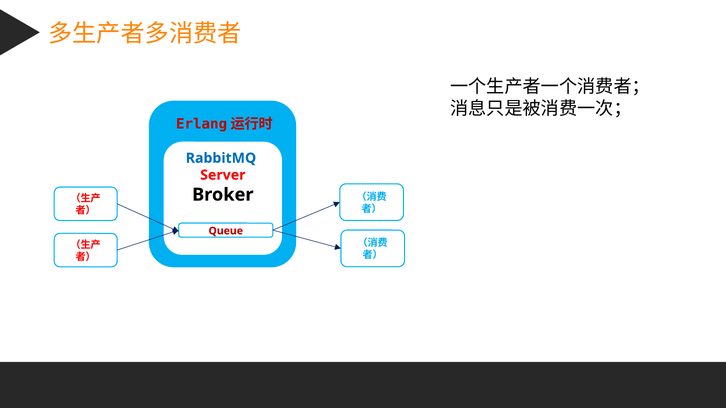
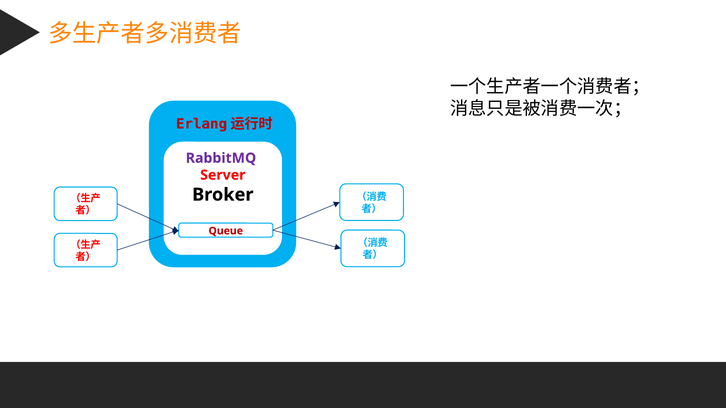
RabbitMQ colour: blue -> purple (221, 158)
